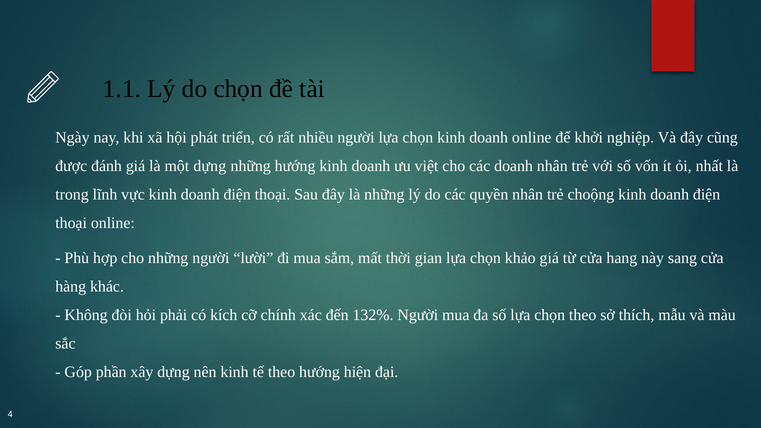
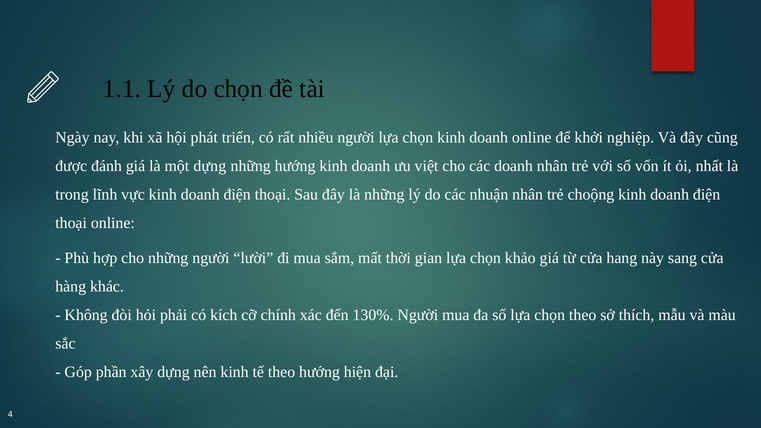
quyền: quyền -> nhuận (489, 195)
132%: 132% -> 130% (373, 315)
